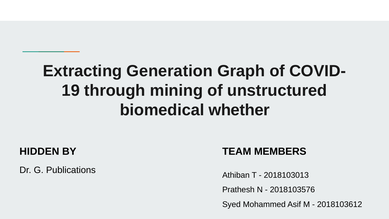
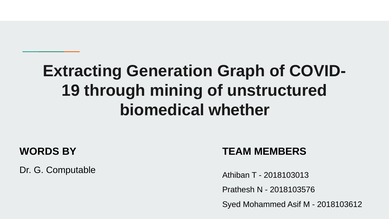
HIDDEN: HIDDEN -> WORDS (39, 151)
Publications: Publications -> Computable (71, 170)
